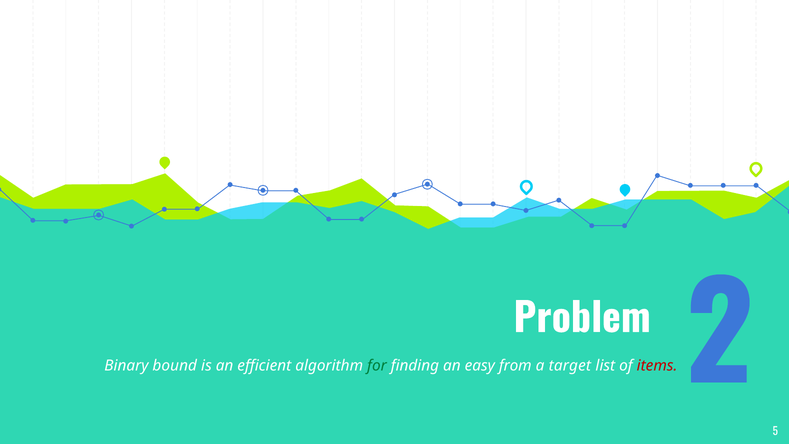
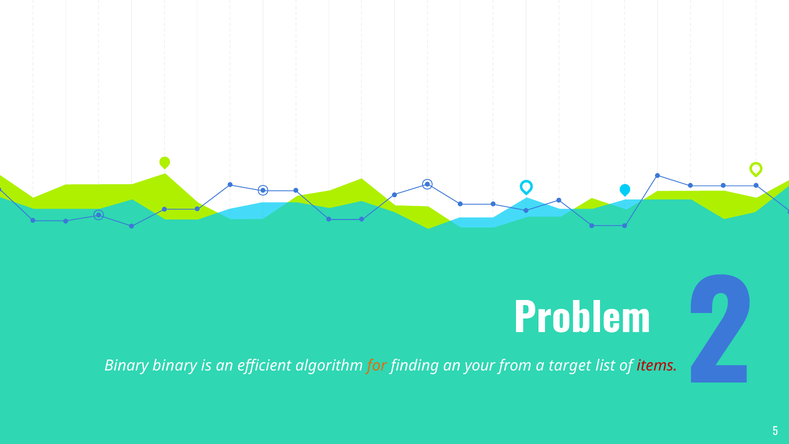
Binary bound: bound -> binary (175, 365)
for colour: green -> orange (377, 365)
easy: easy -> your (480, 365)
